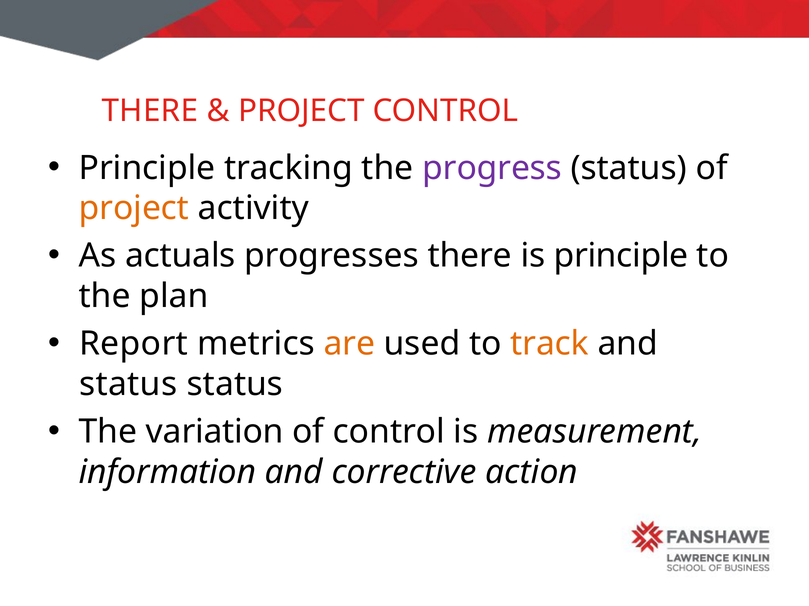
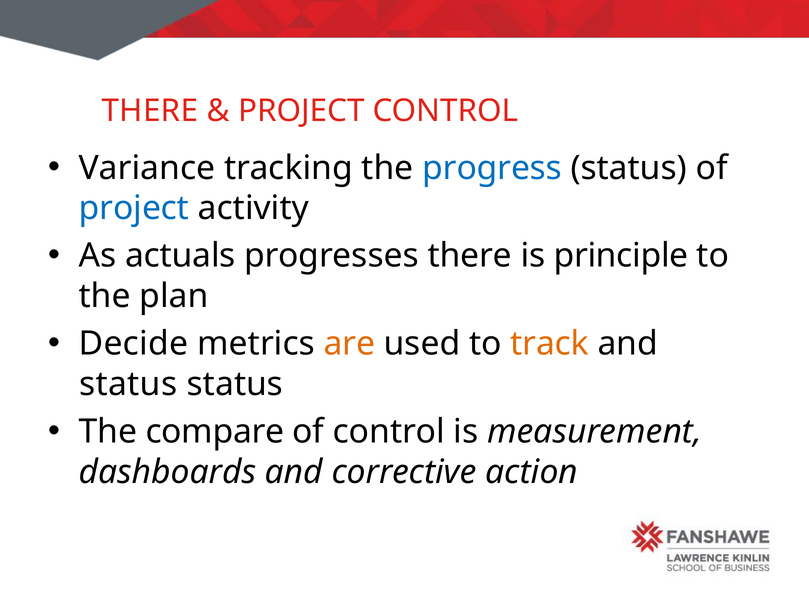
Principle: Principle -> Variance (147, 168)
progress colour: purple -> blue (492, 168)
project colour: orange -> blue (134, 209)
Report: Report -> Decide (134, 344)
variation: variation -> compare (215, 432)
information: information -> dashboards (167, 473)
